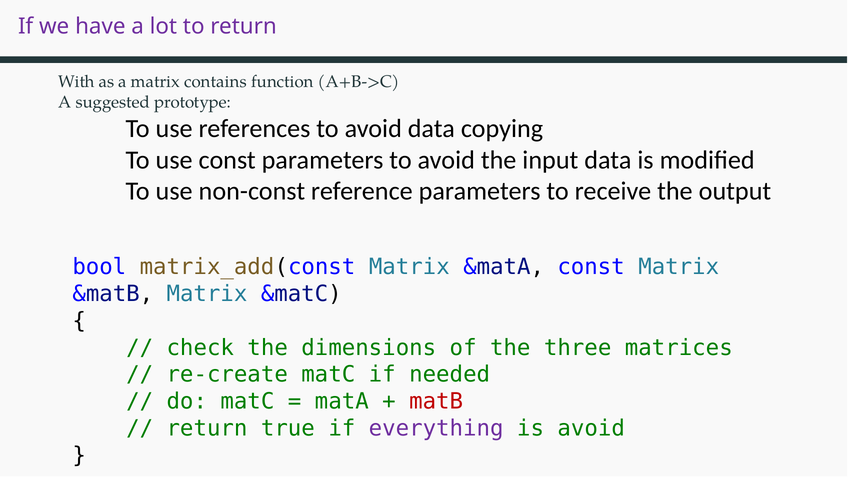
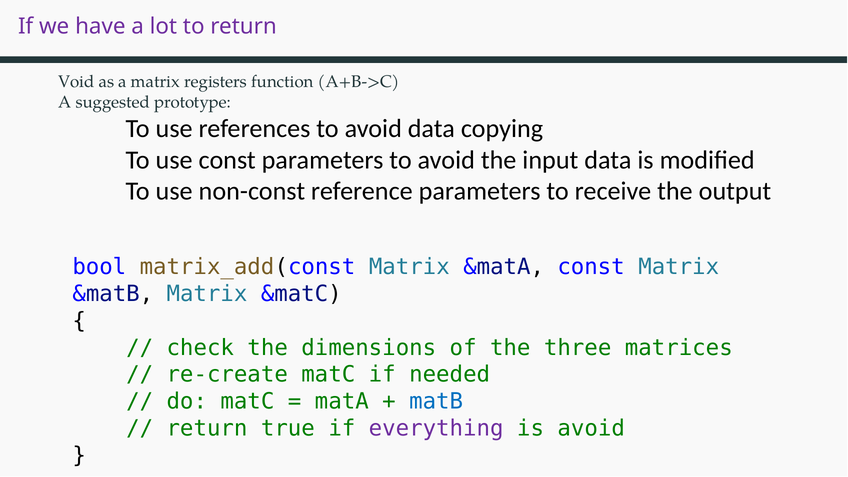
With: With -> Void (76, 82)
contains: contains -> registers (216, 82)
matB colour: red -> blue (436, 402)
